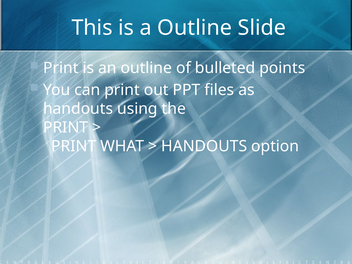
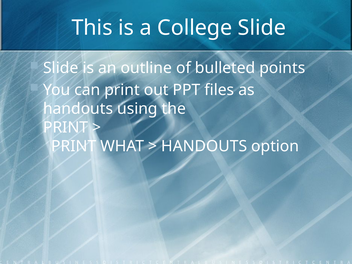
a Outline: Outline -> College (195, 28)
Print: Print -> Slide (61, 68)
